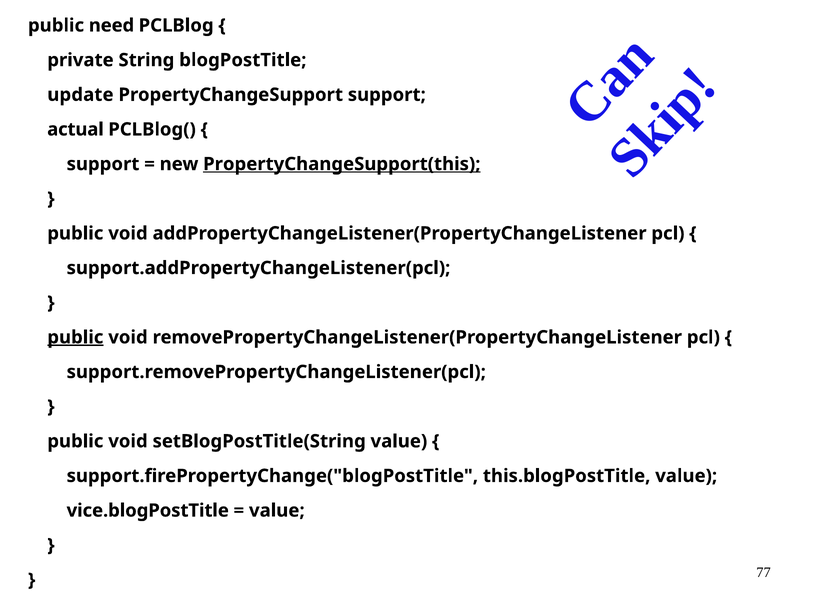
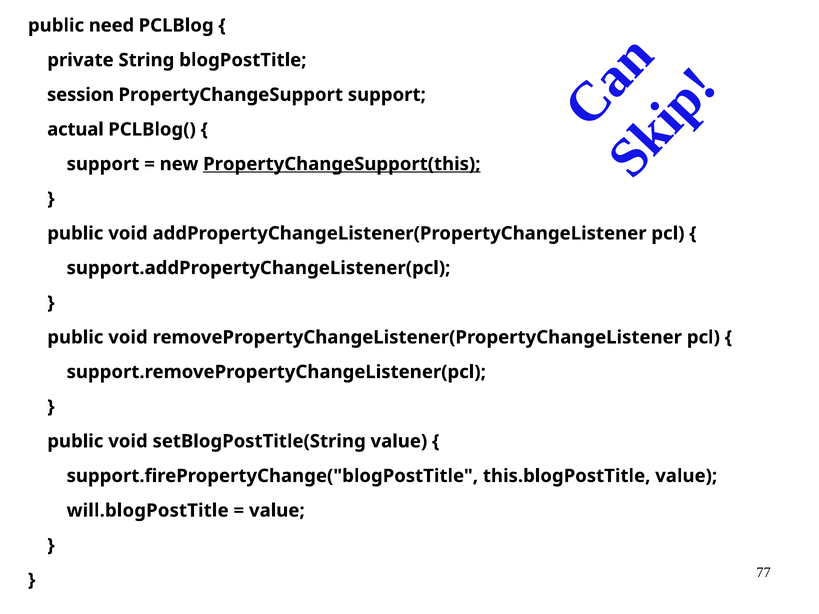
update: update -> session (81, 95)
public underline: present -> none (75, 337)
vice.blogPostTitle: vice.blogPostTitle -> will.blogPostTitle (148, 511)
